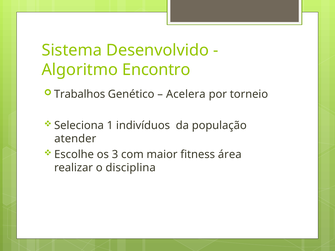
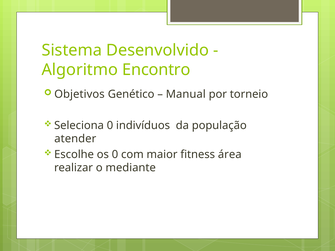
Trabalhos: Trabalhos -> Objetivos (79, 94)
Acelera: Acelera -> Manual (186, 94)
Seleciona 1: 1 -> 0 (110, 126)
os 3: 3 -> 0 (115, 155)
disciplina: disciplina -> mediante (131, 168)
